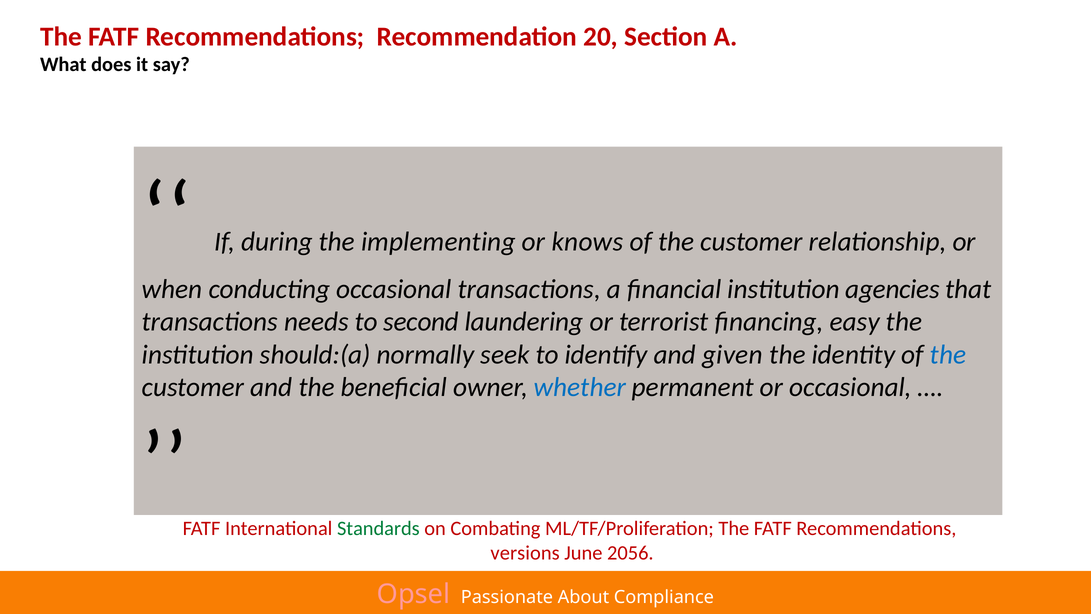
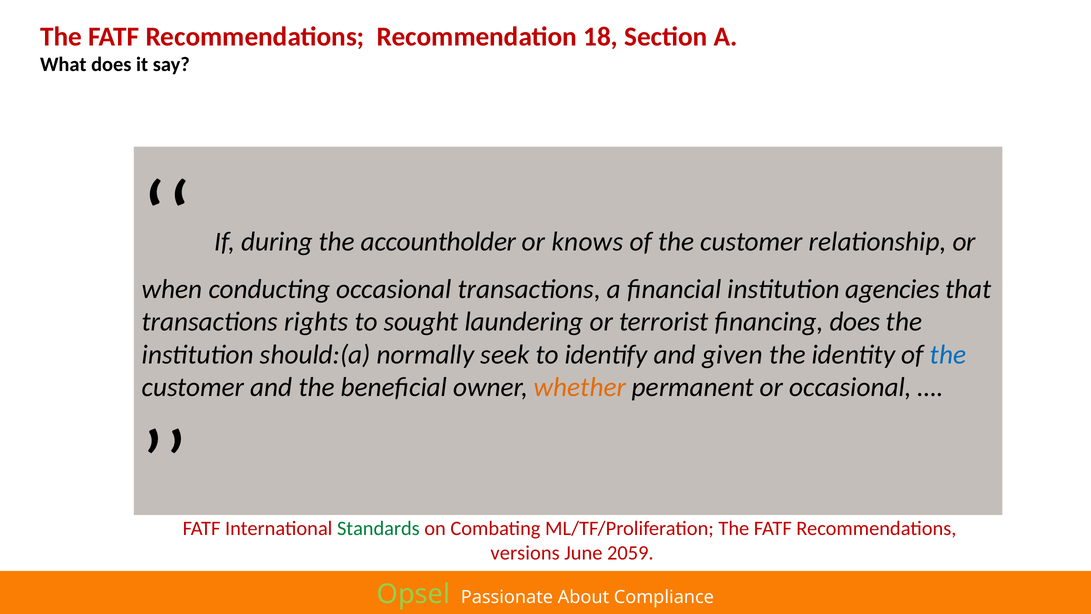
20: 20 -> 18 (601, 37)
implementing: implementing -> accountholder (439, 242)
needs: needs -> rights (316, 322)
second: second -> sought (421, 322)
financing easy: easy -> does (855, 322)
whether colour: blue -> orange (580, 387)
2056: 2056 -> 2059 (630, 553)
Opsel colour: pink -> light green (413, 594)
